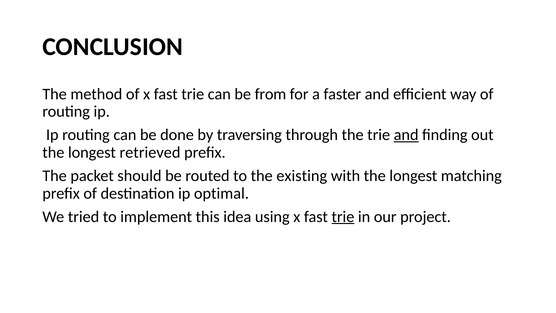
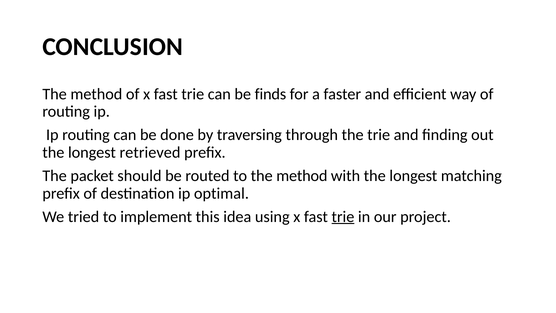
from: from -> finds (270, 94)
and underline: present -> none (406, 135)
to the existing: existing -> method (302, 176)
